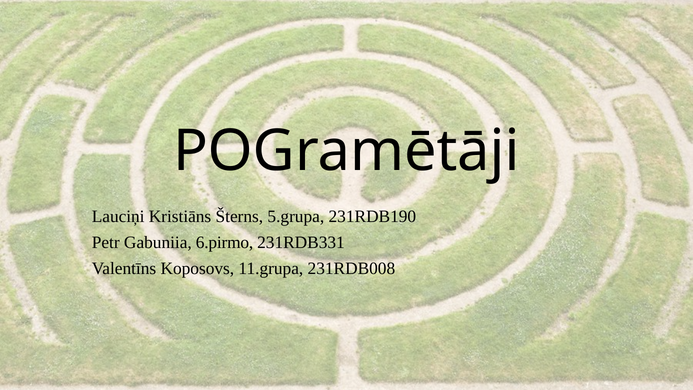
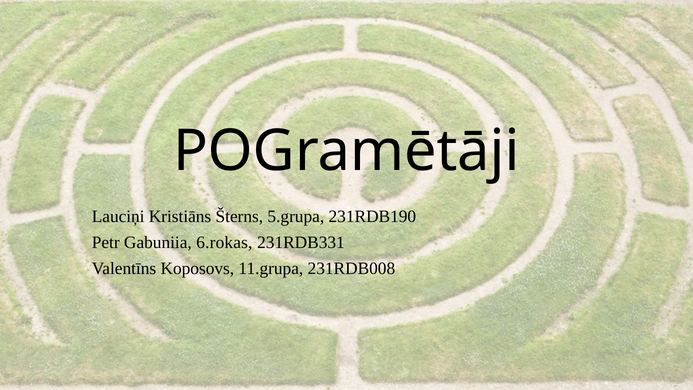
6.pirmo: 6.pirmo -> 6.rokas (224, 243)
